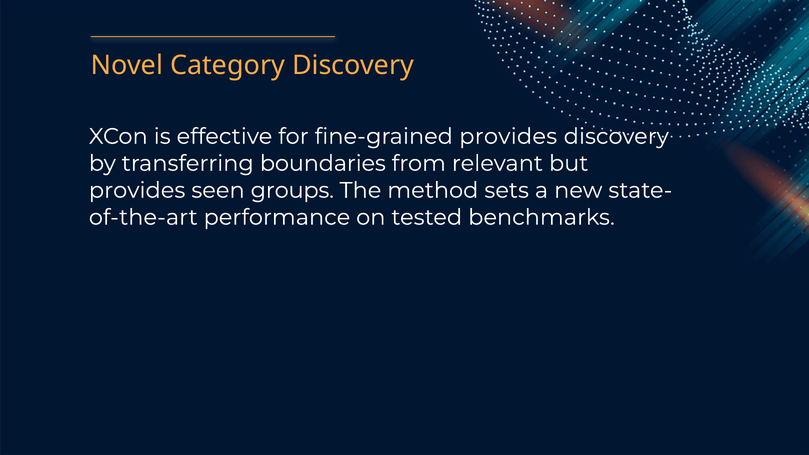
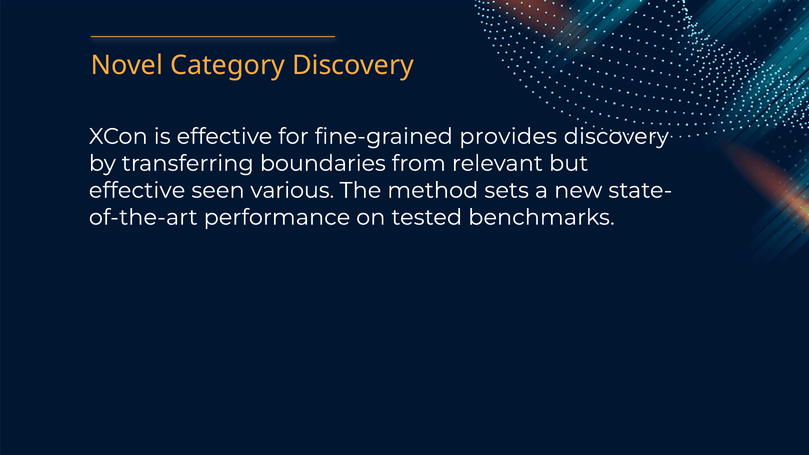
provides: provides -> effective (137, 190)
groups: groups -> various (292, 190)
